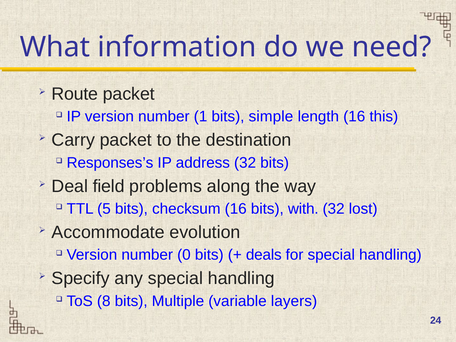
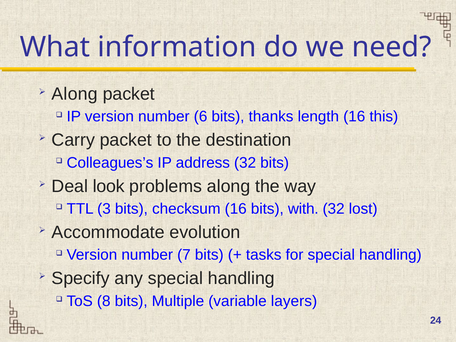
Route: Route -> Along (75, 94)
1: 1 -> 6 (201, 117)
simple: simple -> thanks (271, 117)
Responses’s: Responses’s -> Colleagues’s (110, 163)
field: field -> look (109, 186)
5: 5 -> 3 (104, 209)
0: 0 -> 7 (184, 255)
deals: deals -> tasks (264, 255)
